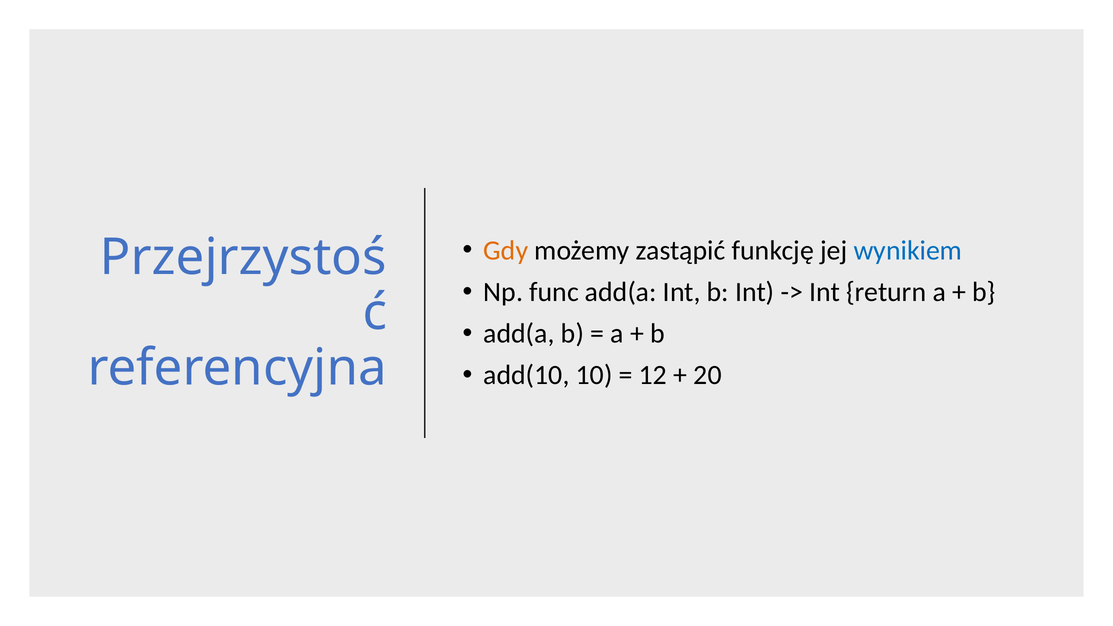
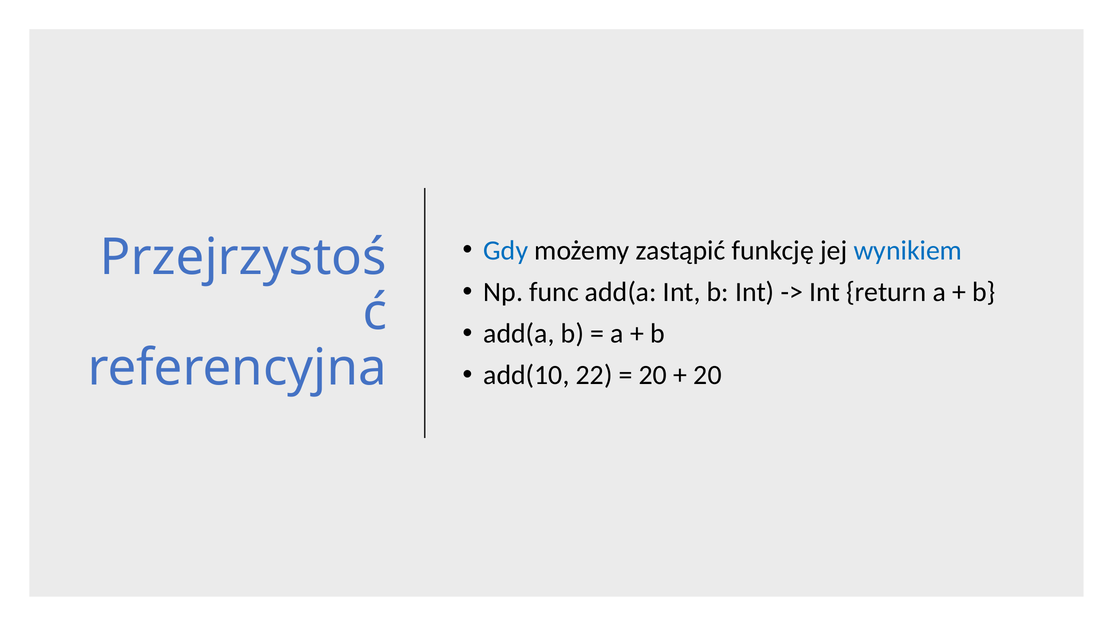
Gdy colour: orange -> blue (506, 250)
10: 10 -> 22 (594, 375)
12: 12 -> 20 (653, 375)
